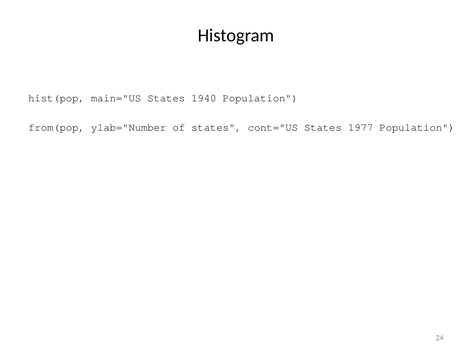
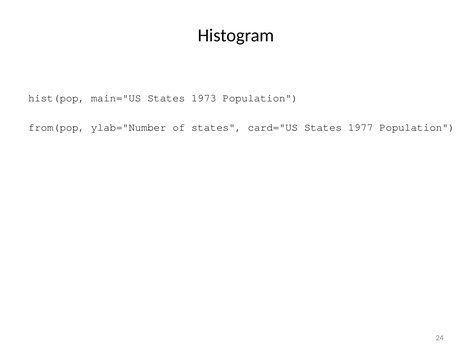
1940: 1940 -> 1973 (204, 98)
cont="US: cont="US -> card="US (273, 127)
